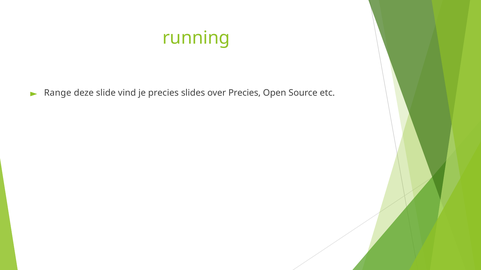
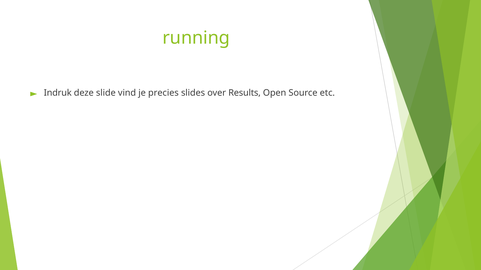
Range: Range -> Indruk (58, 93)
over Precies: Precies -> Results (245, 93)
